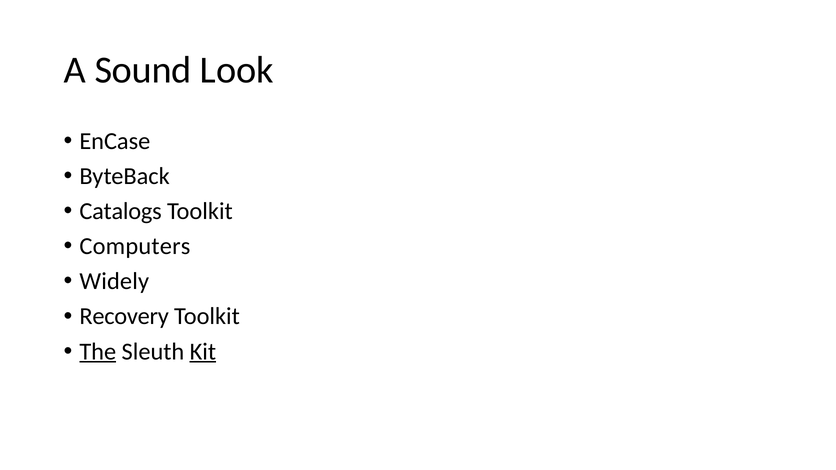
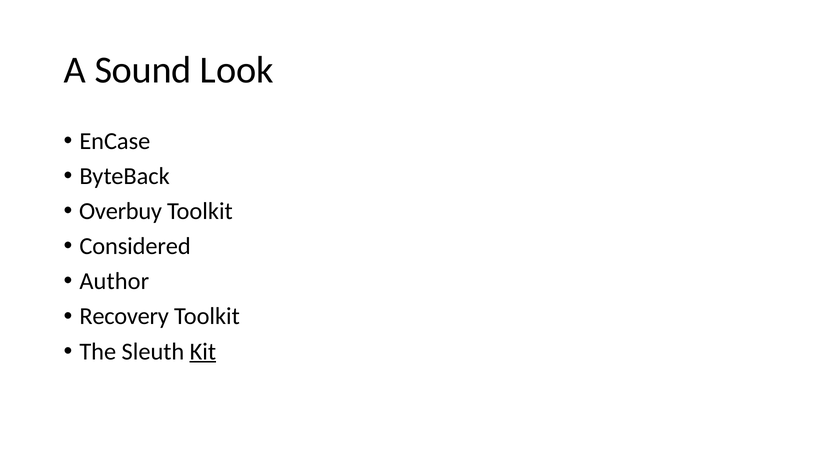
Catalogs: Catalogs -> Overbuy (121, 211)
Computers: Computers -> Considered (135, 247)
Widely: Widely -> Author (114, 282)
The underline: present -> none (98, 352)
